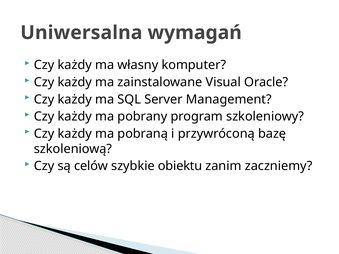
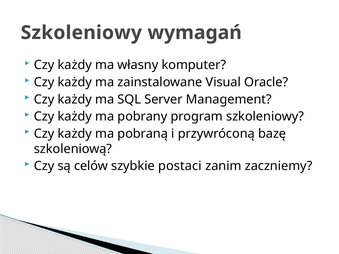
Uniwersalna: Uniwersalna -> Szkoleniowy (81, 33)
obiektu: obiektu -> postaci (180, 166)
